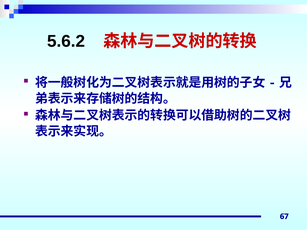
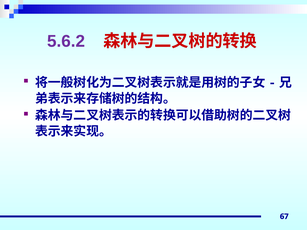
5.6.2 colour: black -> purple (66, 41)
